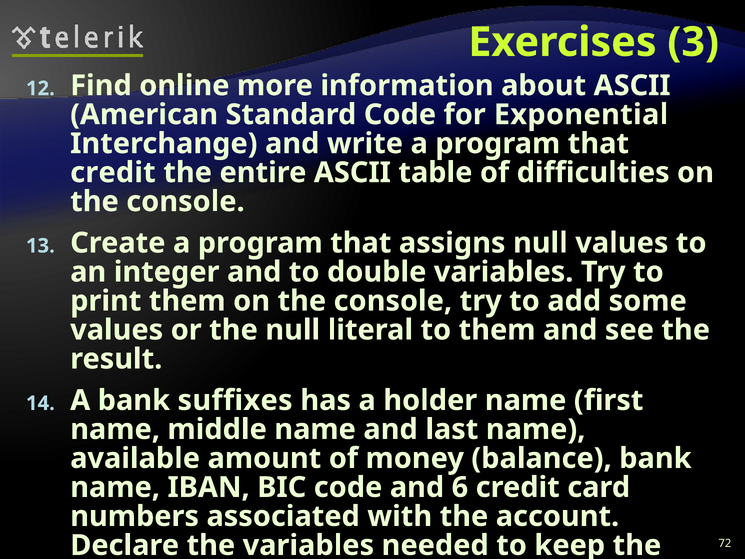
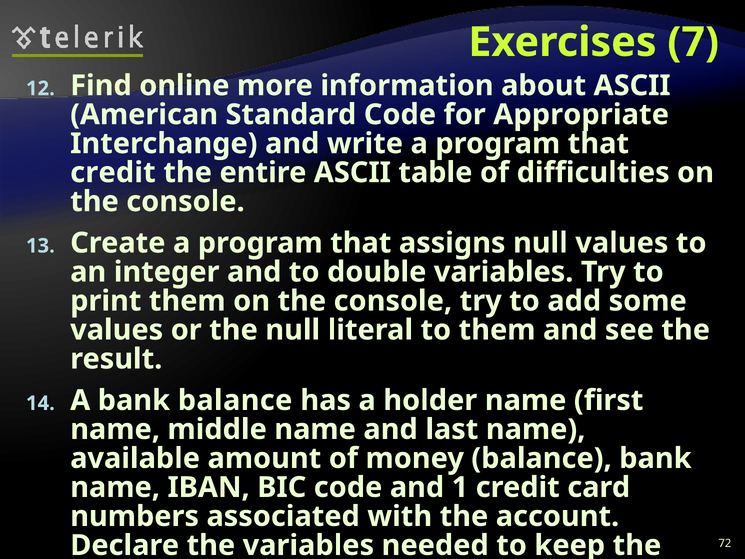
3: 3 -> 7 (693, 42)
for Exponential: Exponential -> Appropriate (581, 115)
bank suffixes: suffixes -> balance (235, 400)
6: 6 -> 1 (460, 487)
